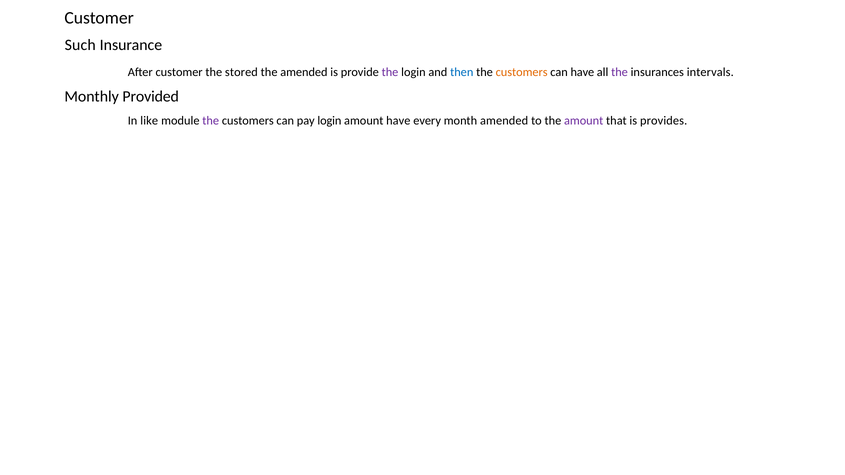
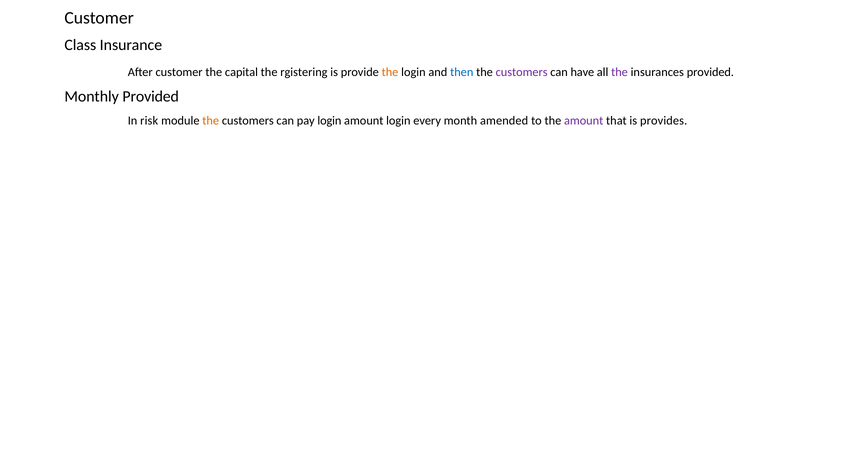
Such: Such -> Class (80, 45)
stored: stored -> capital (241, 72)
the amended: amended -> rgistering (304, 72)
the colour: purple -> orange (390, 72)
customers colour: orange -> purple (522, 72)
insurances intervals: intervals -> provided (710, 72)
like: like -> risk (149, 121)
the colour: purple -> orange (211, 121)
amount have: have -> login (398, 121)
